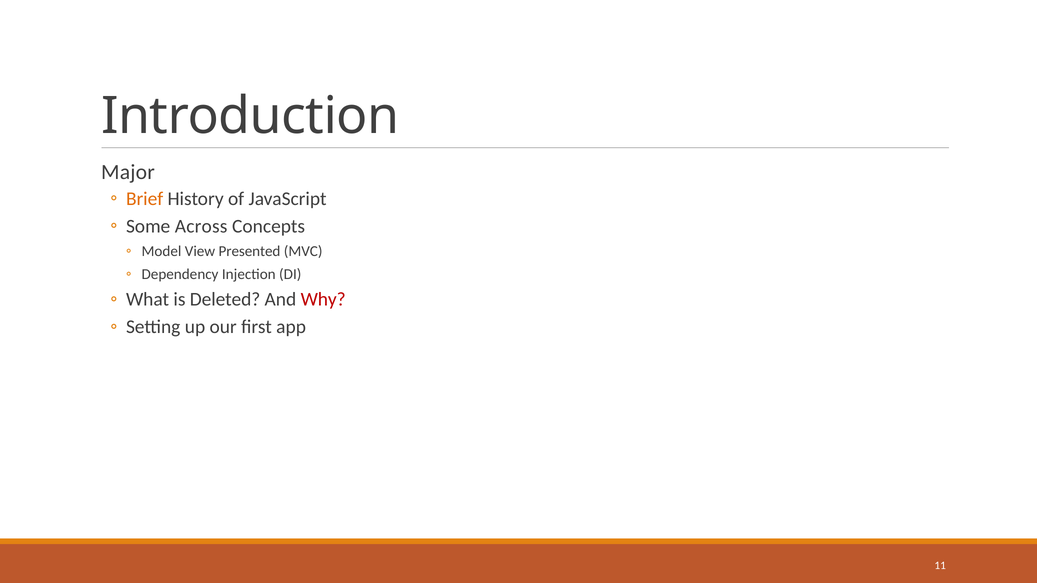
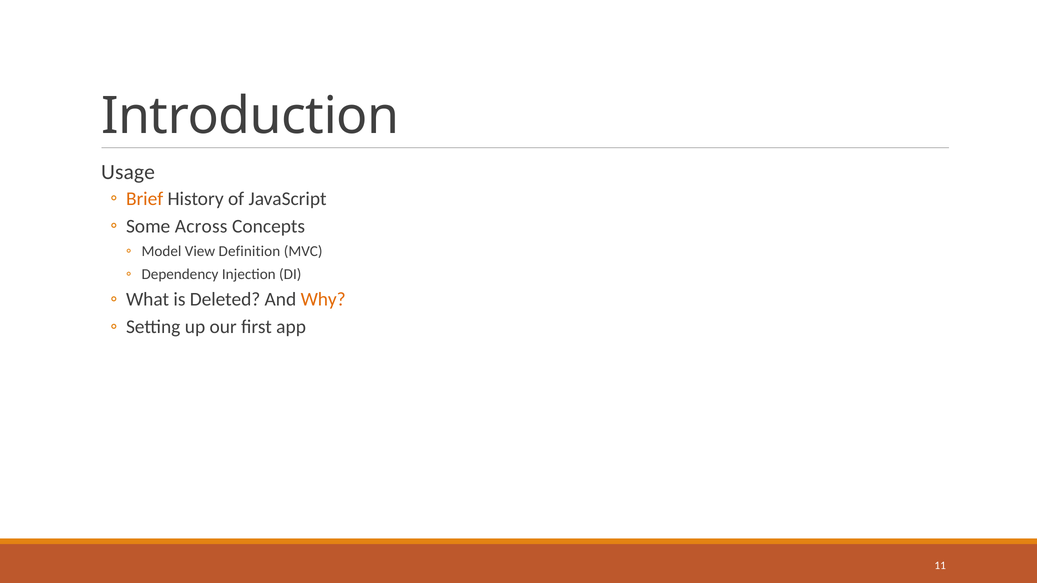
Major: Major -> Usage (128, 172)
Presented: Presented -> Definition (249, 252)
Why colour: red -> orange (323, 300)
